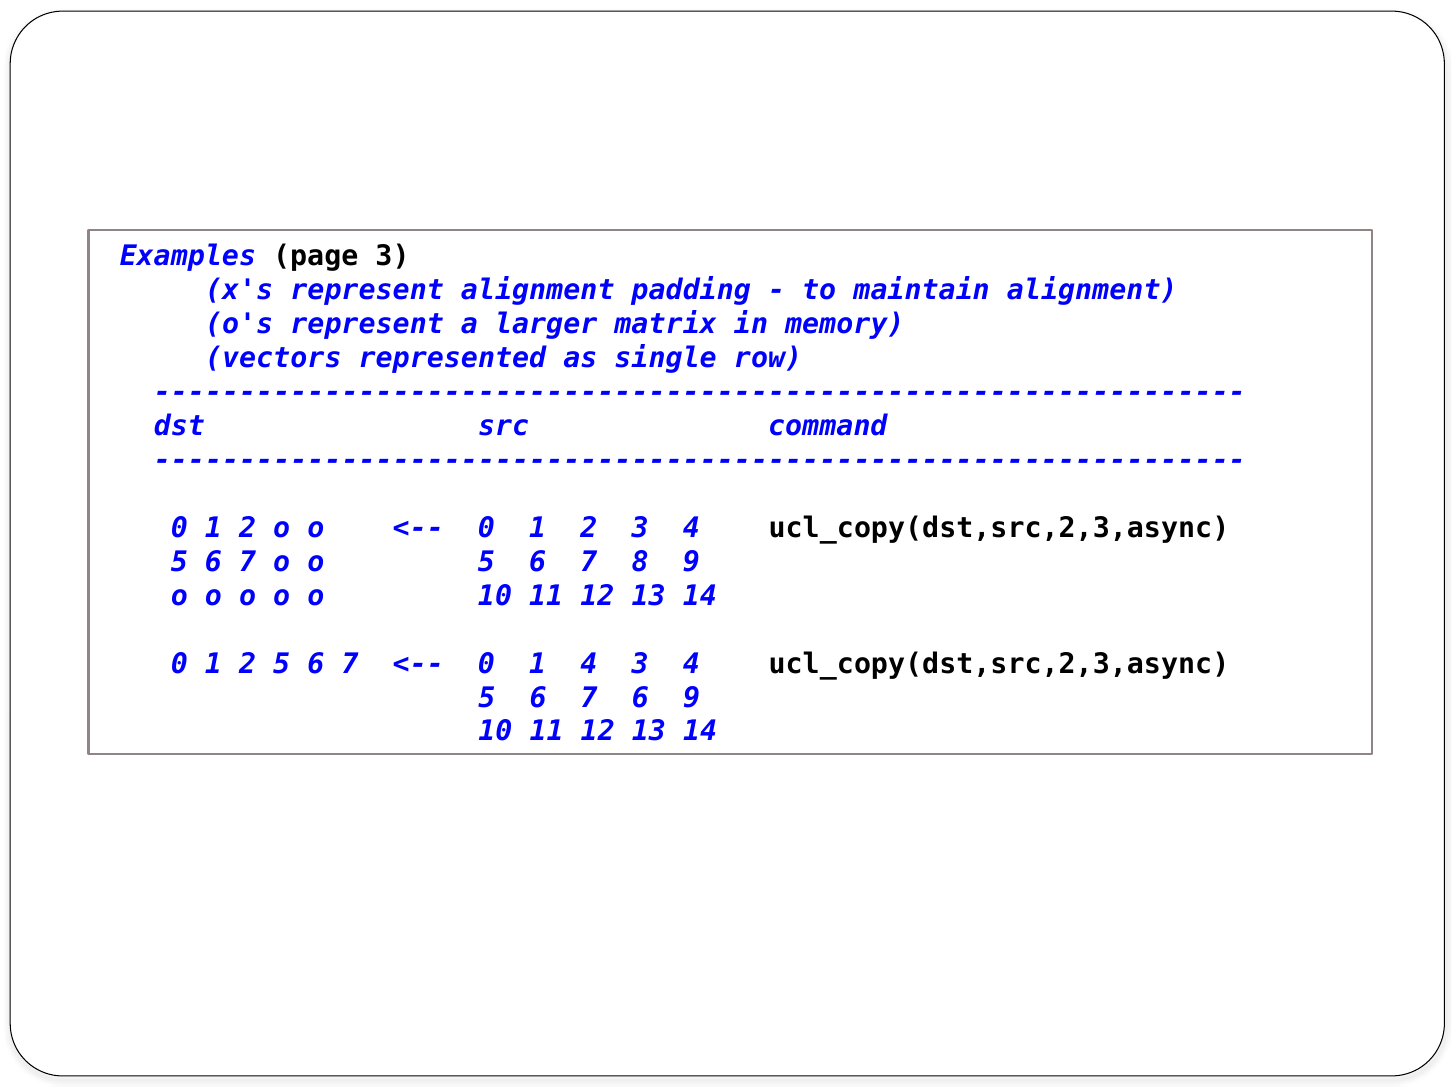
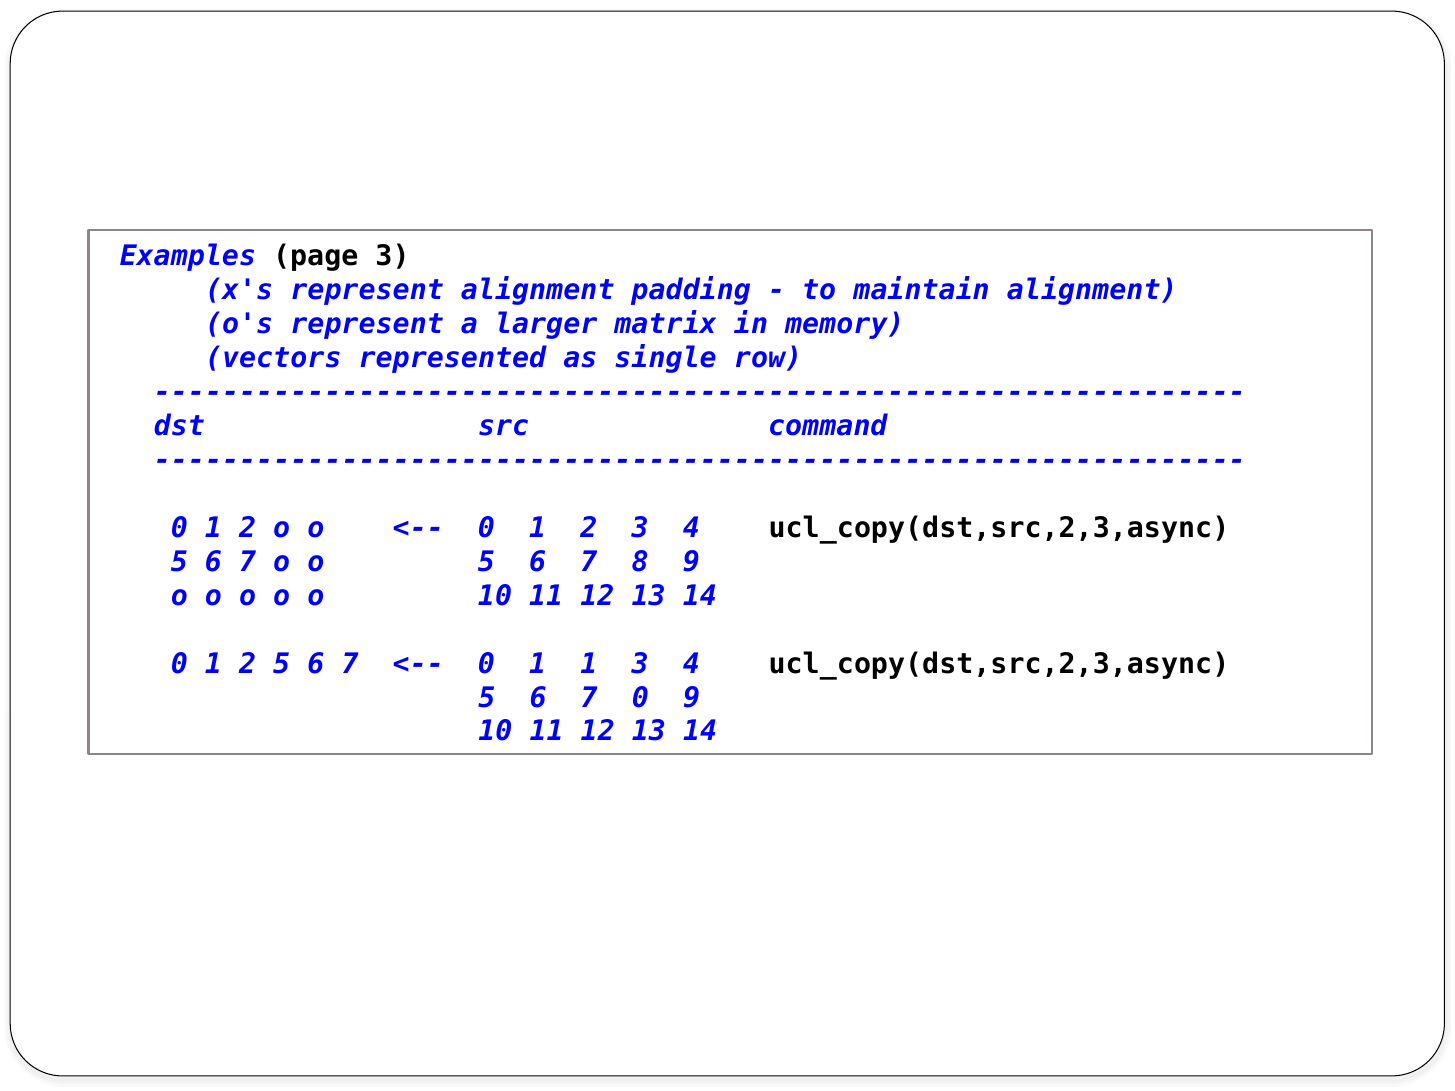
1 4: 4 -> 1 (589, 664)
7 6: 6 -> 0 (640, 698)
